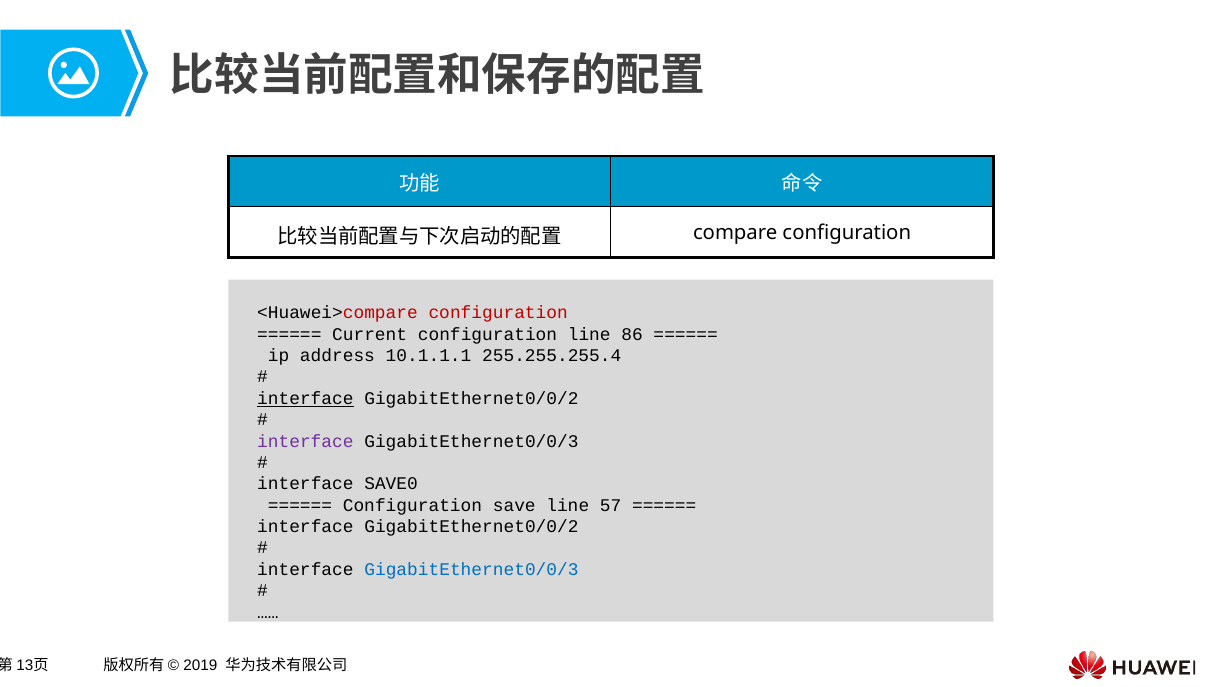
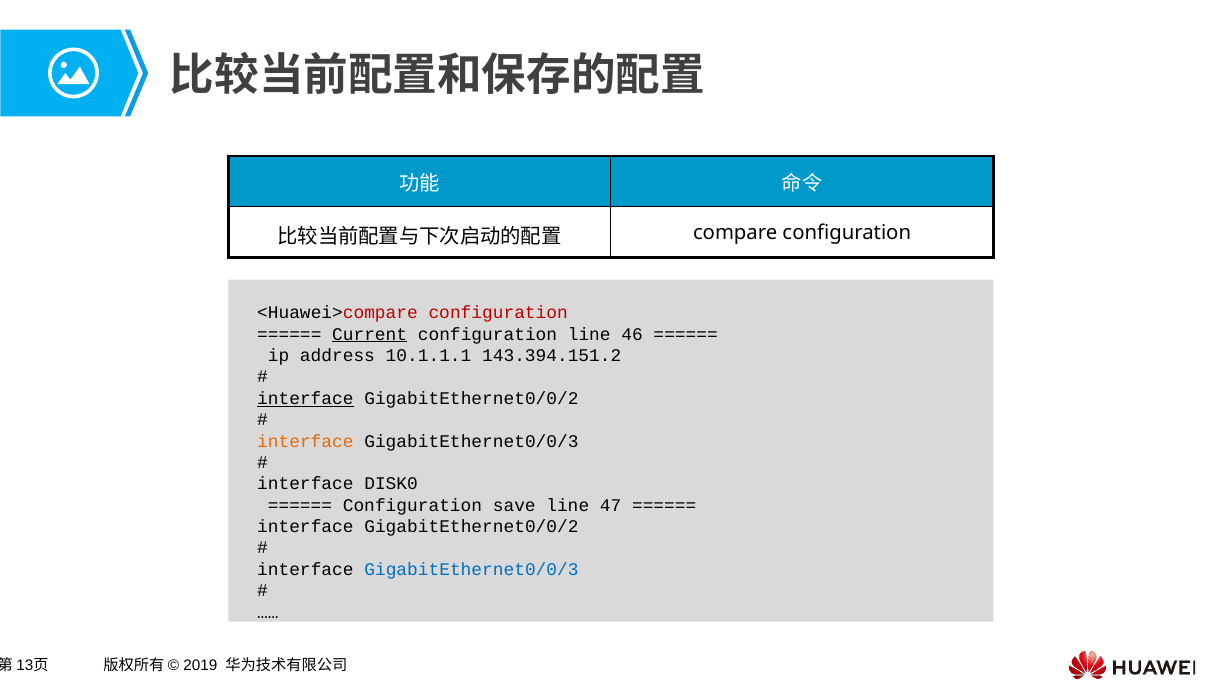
Current underline: none -> present (370, 334)
86: 86 -> 46 (632, 334)
255.255.255.4: 255.255.255.4 -> 143.394.151.2 (552, 356)
interface colour: purple -> orange (305, 441)
SAVE0: SAVE0 -> DISK0 (391, 484)
57: 57 -> 47 (611, 506)
